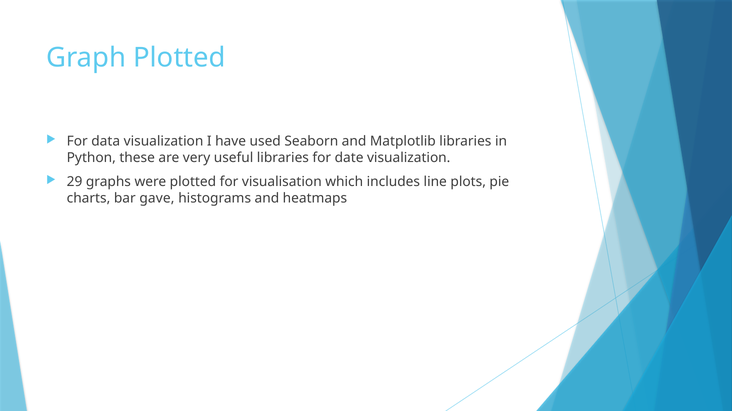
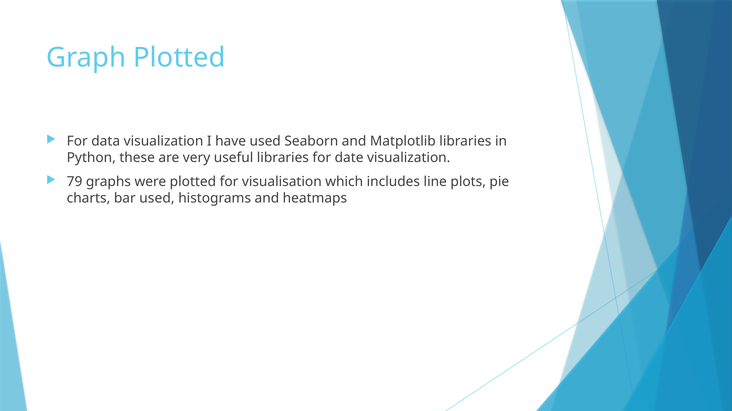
29: 29 -> 79 (75, 182)
bar gave: gave -> used (157, 199)
